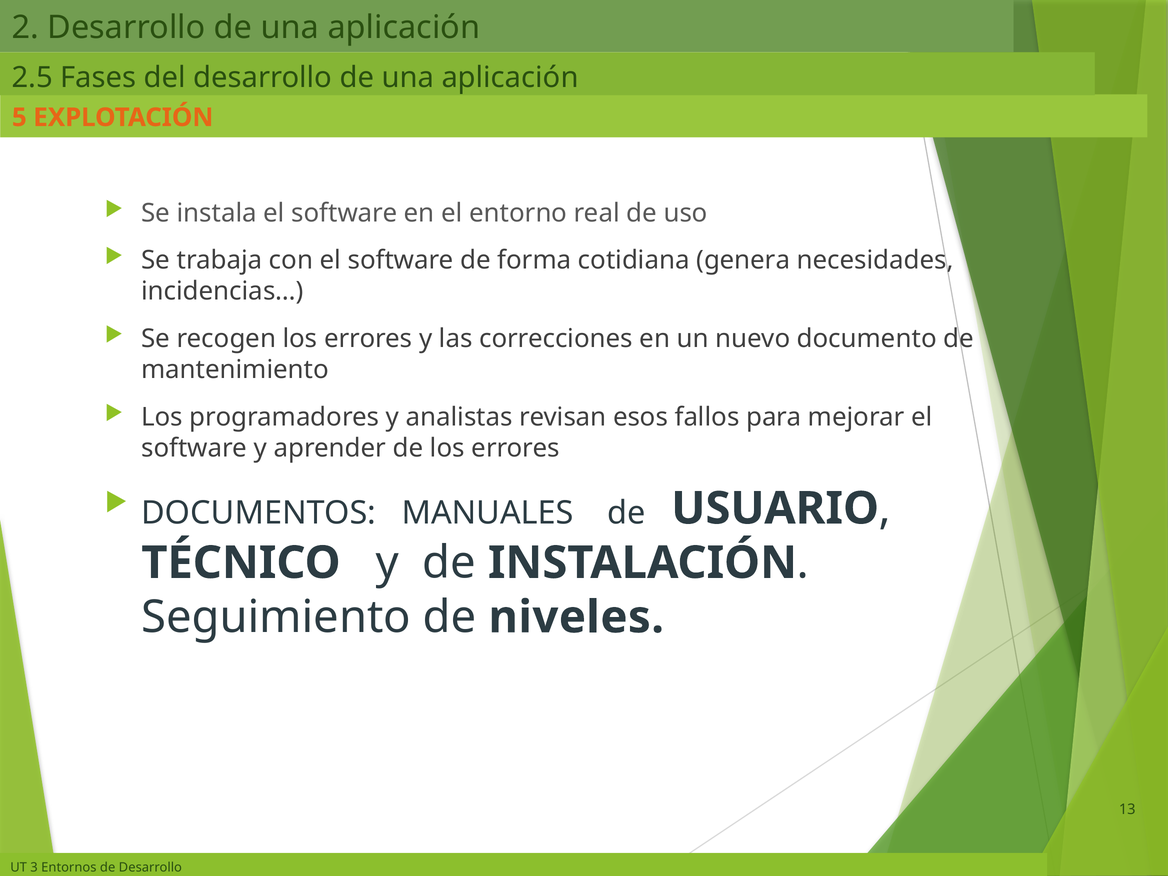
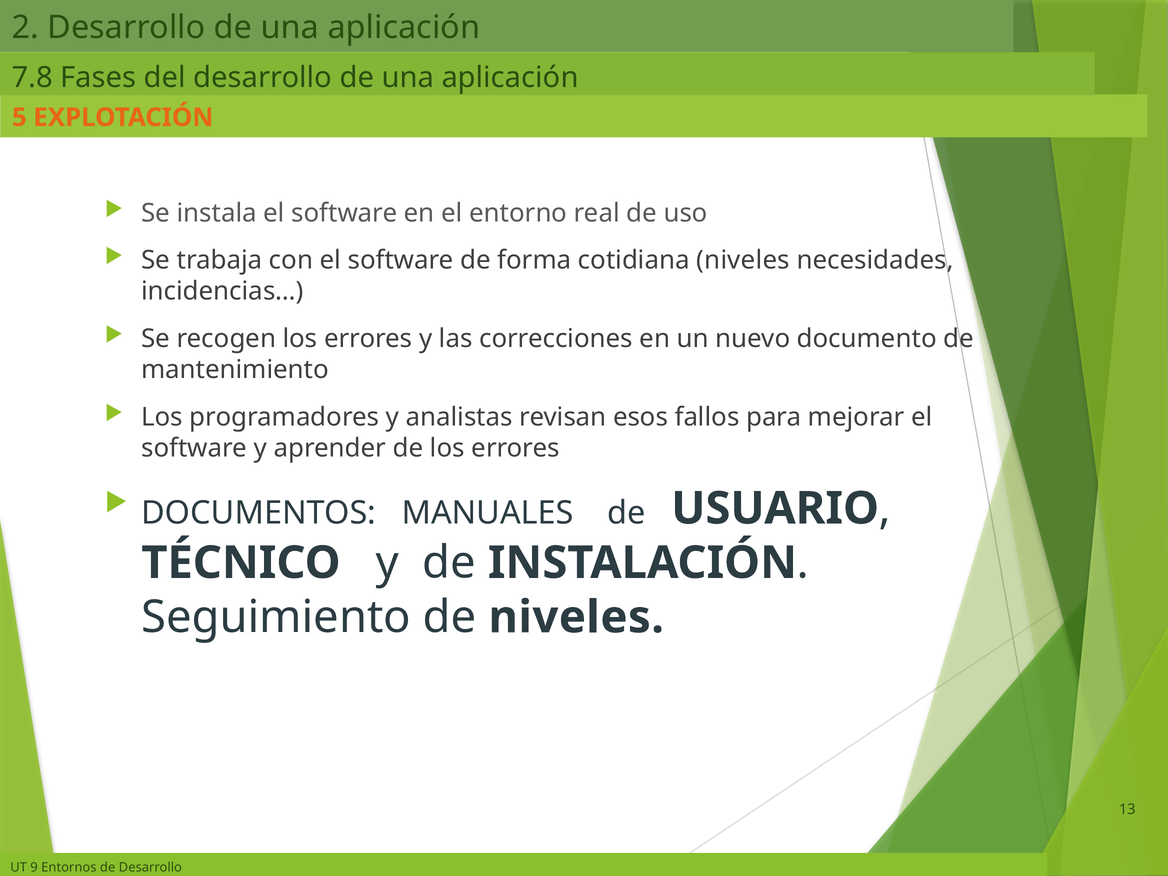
2.5: 2.5 -> 7.8 (32, 78)
cotidiana genera: genera -> niveles (743, 260)
3: 3 -> 9 (34, 867)
